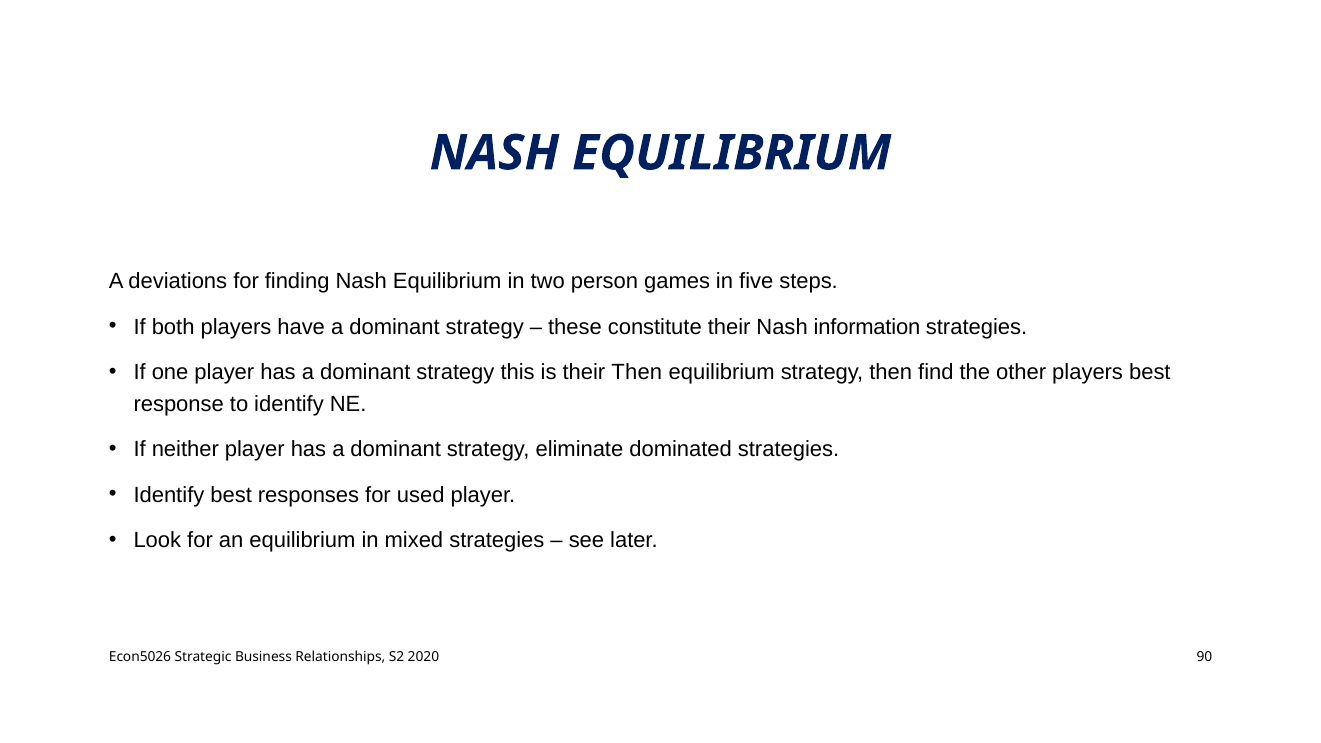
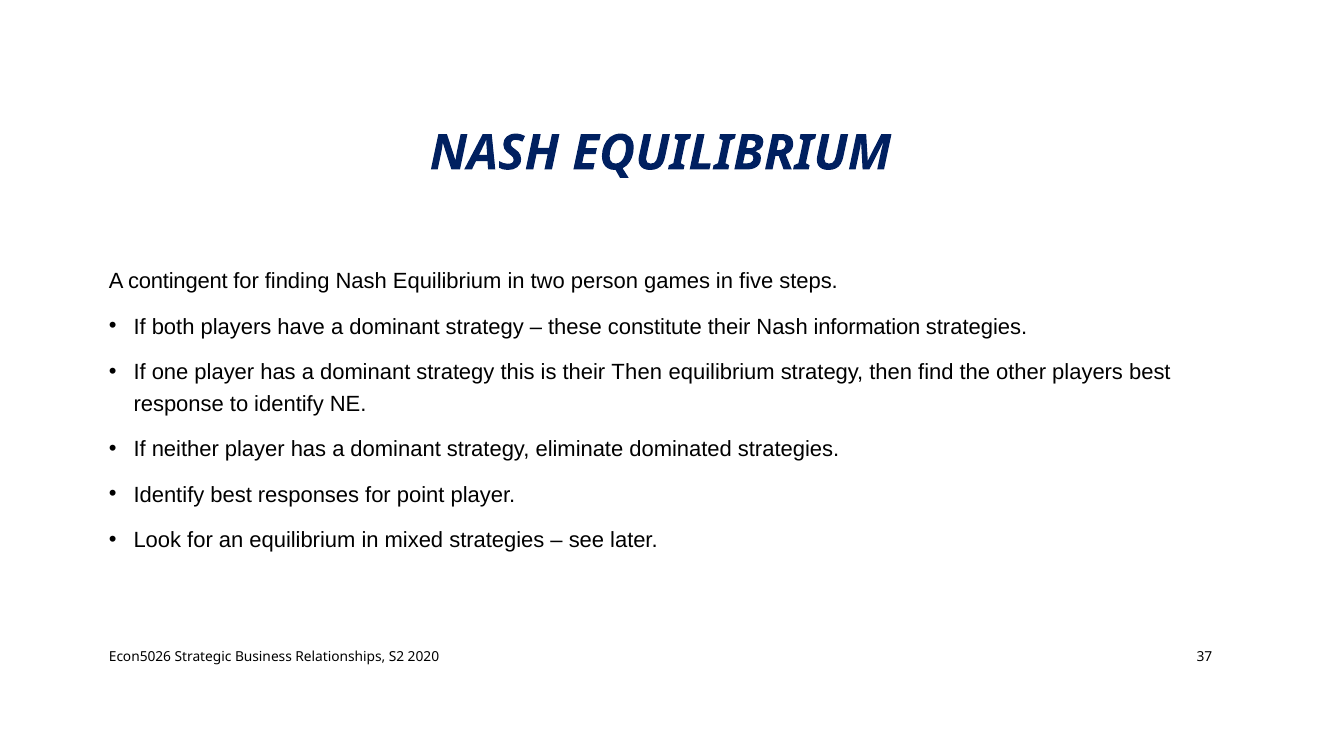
deviations: deviations -> contingent (178, 281)
used: used -> point (421, 495)
90: 90 -> 37 (1204, 657)
